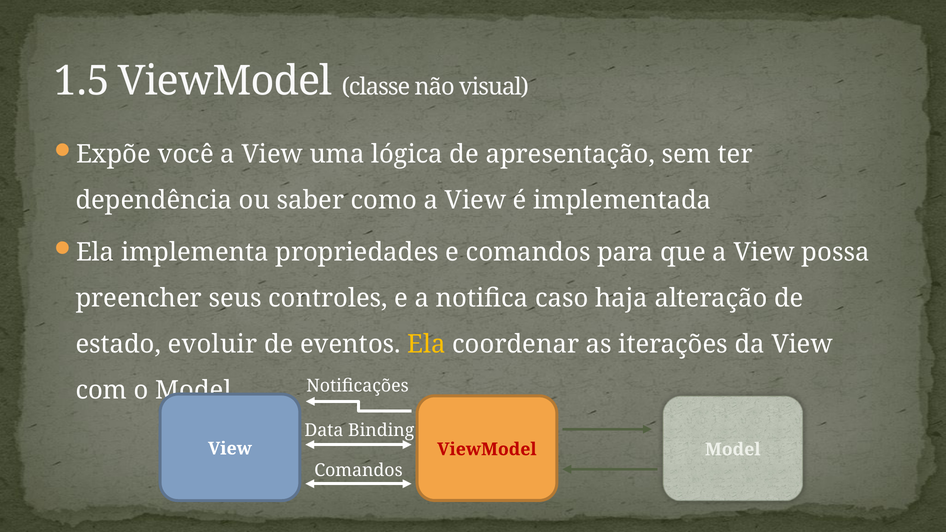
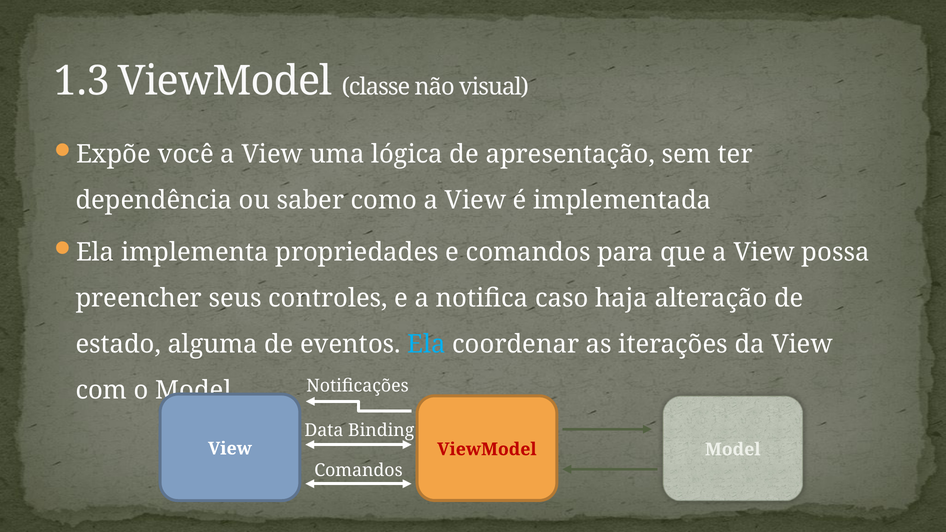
1.5: 1.5 -> 1.3 (82, 81)
evoluir: evoluir -> alguma (213, 345)
Ela colour: yellow -> light blue (427, 345)
